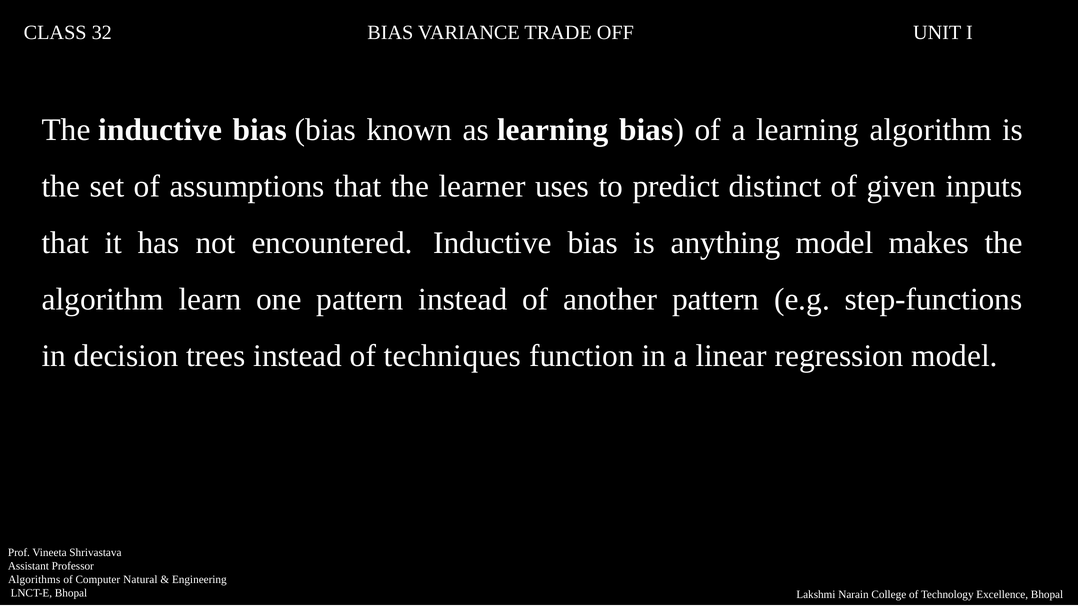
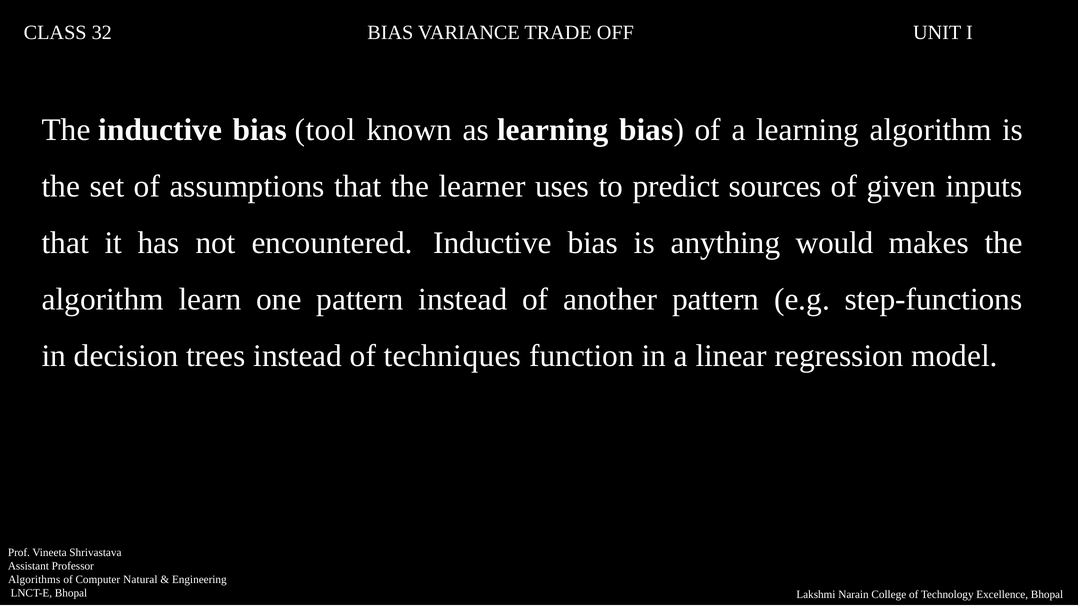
bias bias: bias -> tool (325, 130)
distinct: distinct -> sources (775, 186)
anything model: model -> would (835, 243)
